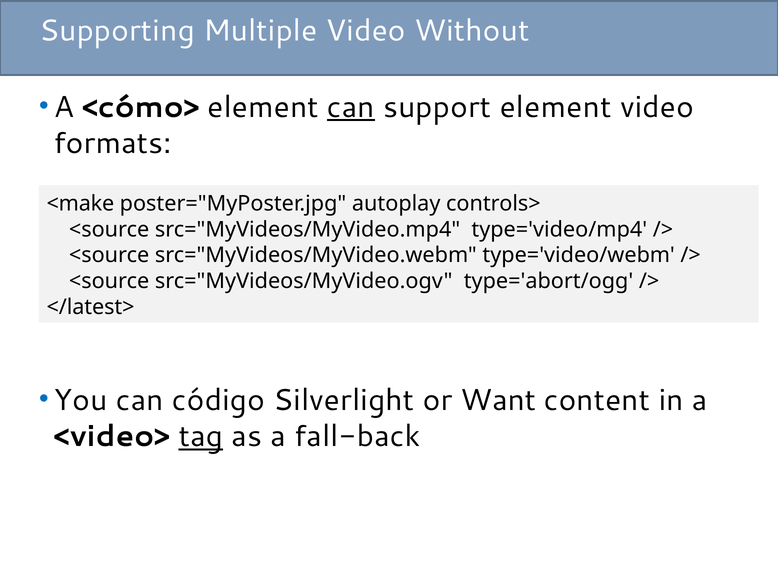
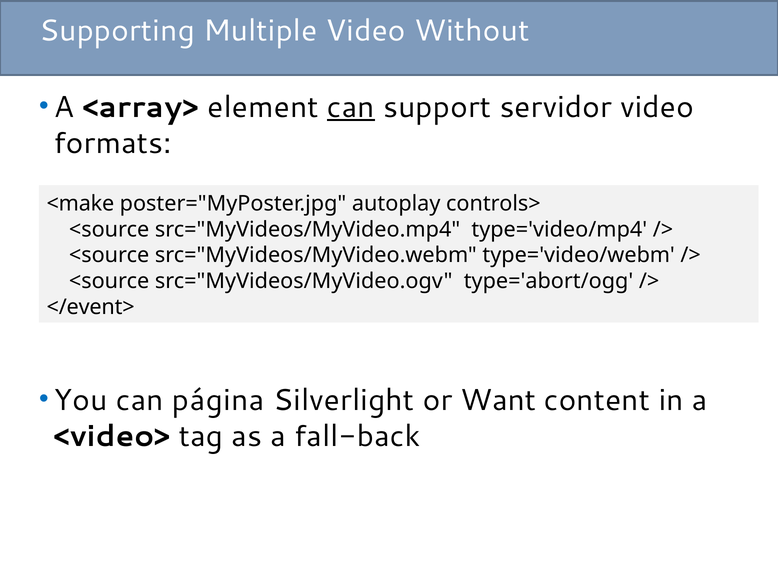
<cómo>: <cómo> -> <array> (141, 107)
support element: element -> servidor (556, 107)
</latest>: </latest> -> </event> (91, 307)
código: código -> página (218, 400)
tag underline: present -> none (201, 437)
